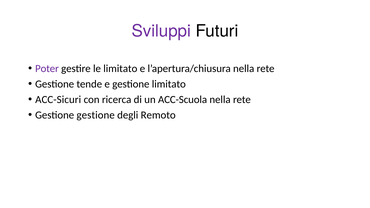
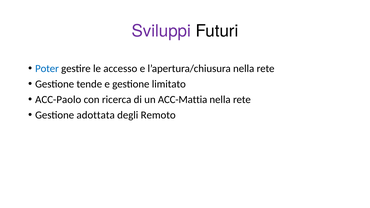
Poter colour: purple -> blue (47, 69)
le limitato: limitato -> accesso (120, 69)
ACC-Sicuri: ACC-Sicuri -> ACC-Paolo (58, 100)
ACC-Scuola: ACC-Scuola -> ACC-Mattia (183, 100)
Gestione gestione: gestione -> adottata (96, 115)
